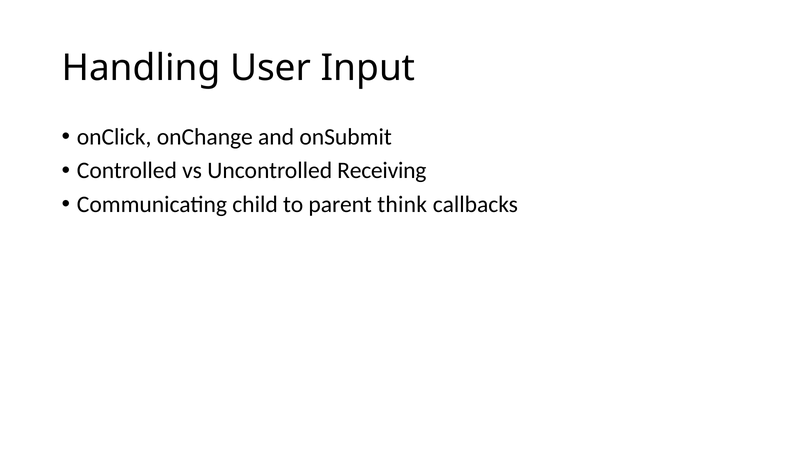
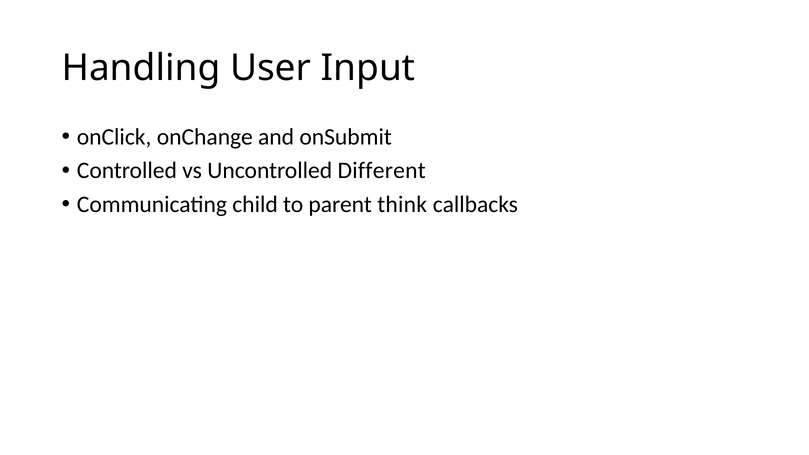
Receiving: Receiving -> Different (382, 171)
